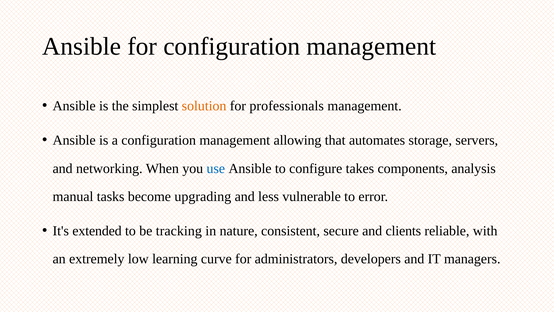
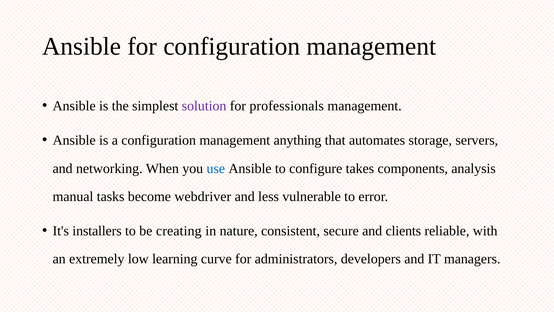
solution colour: orange -> purple (204, 106)
allowing: allowing -> anything (298, 140)
upgrading: upgrading -> webdriver (203, 196)
extended: extended -> installers (97, 230)
tracking: tracking -> creating (179, 230)
